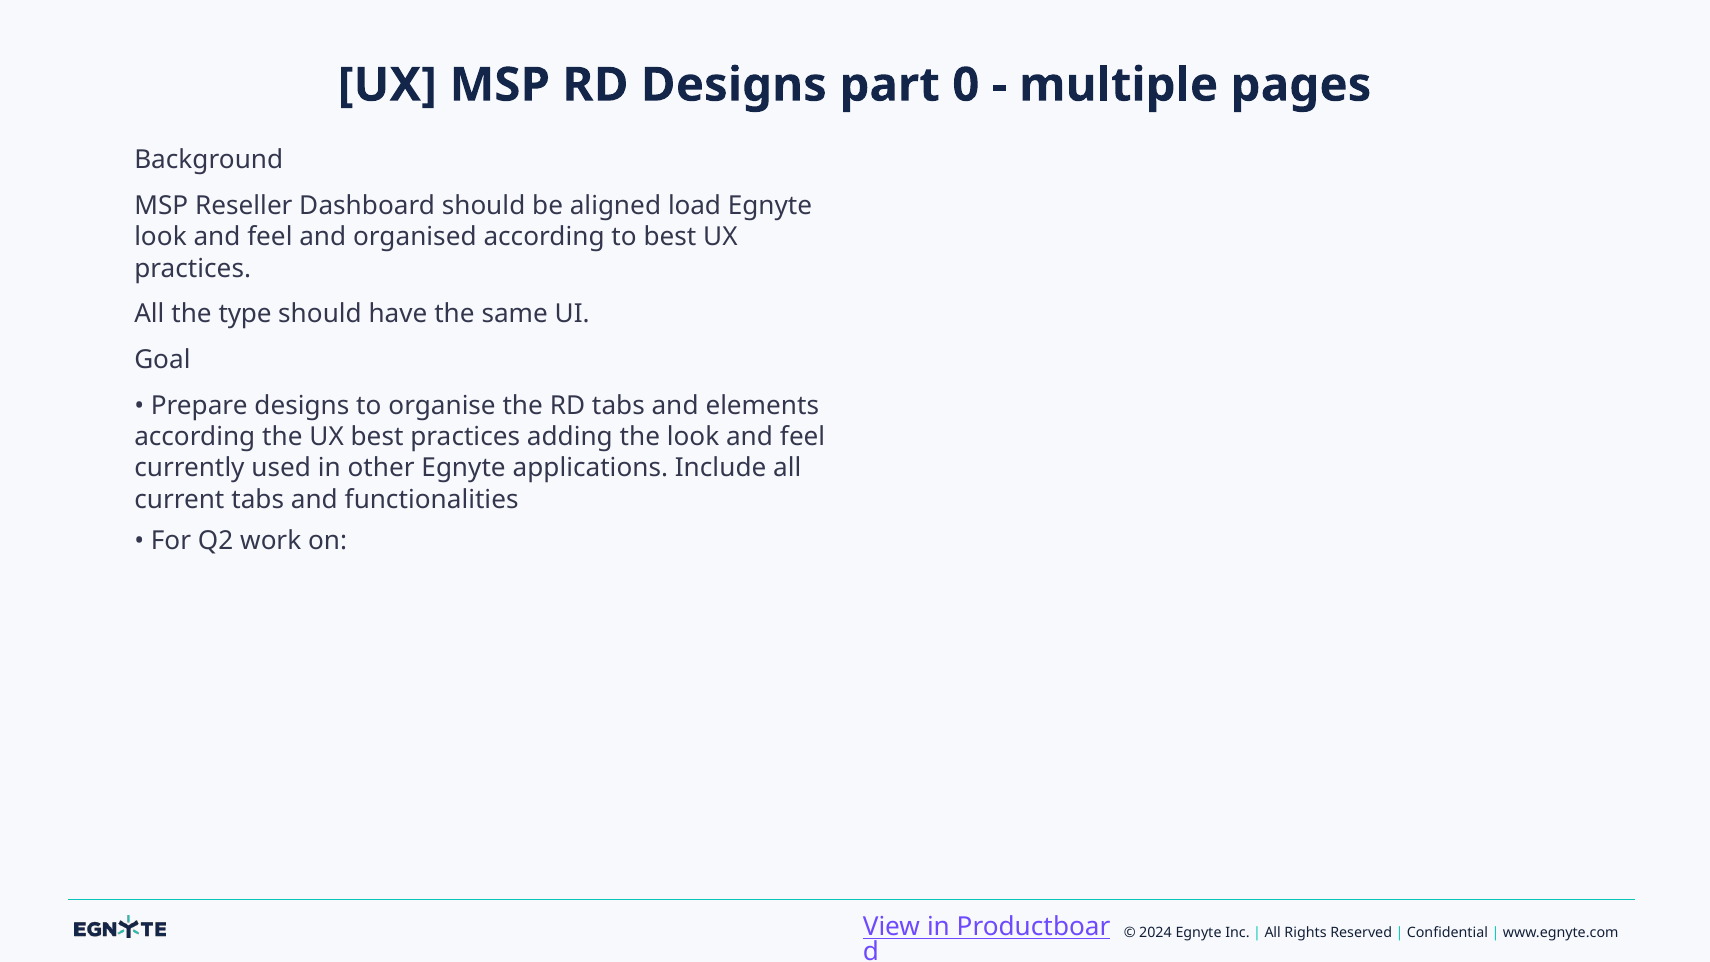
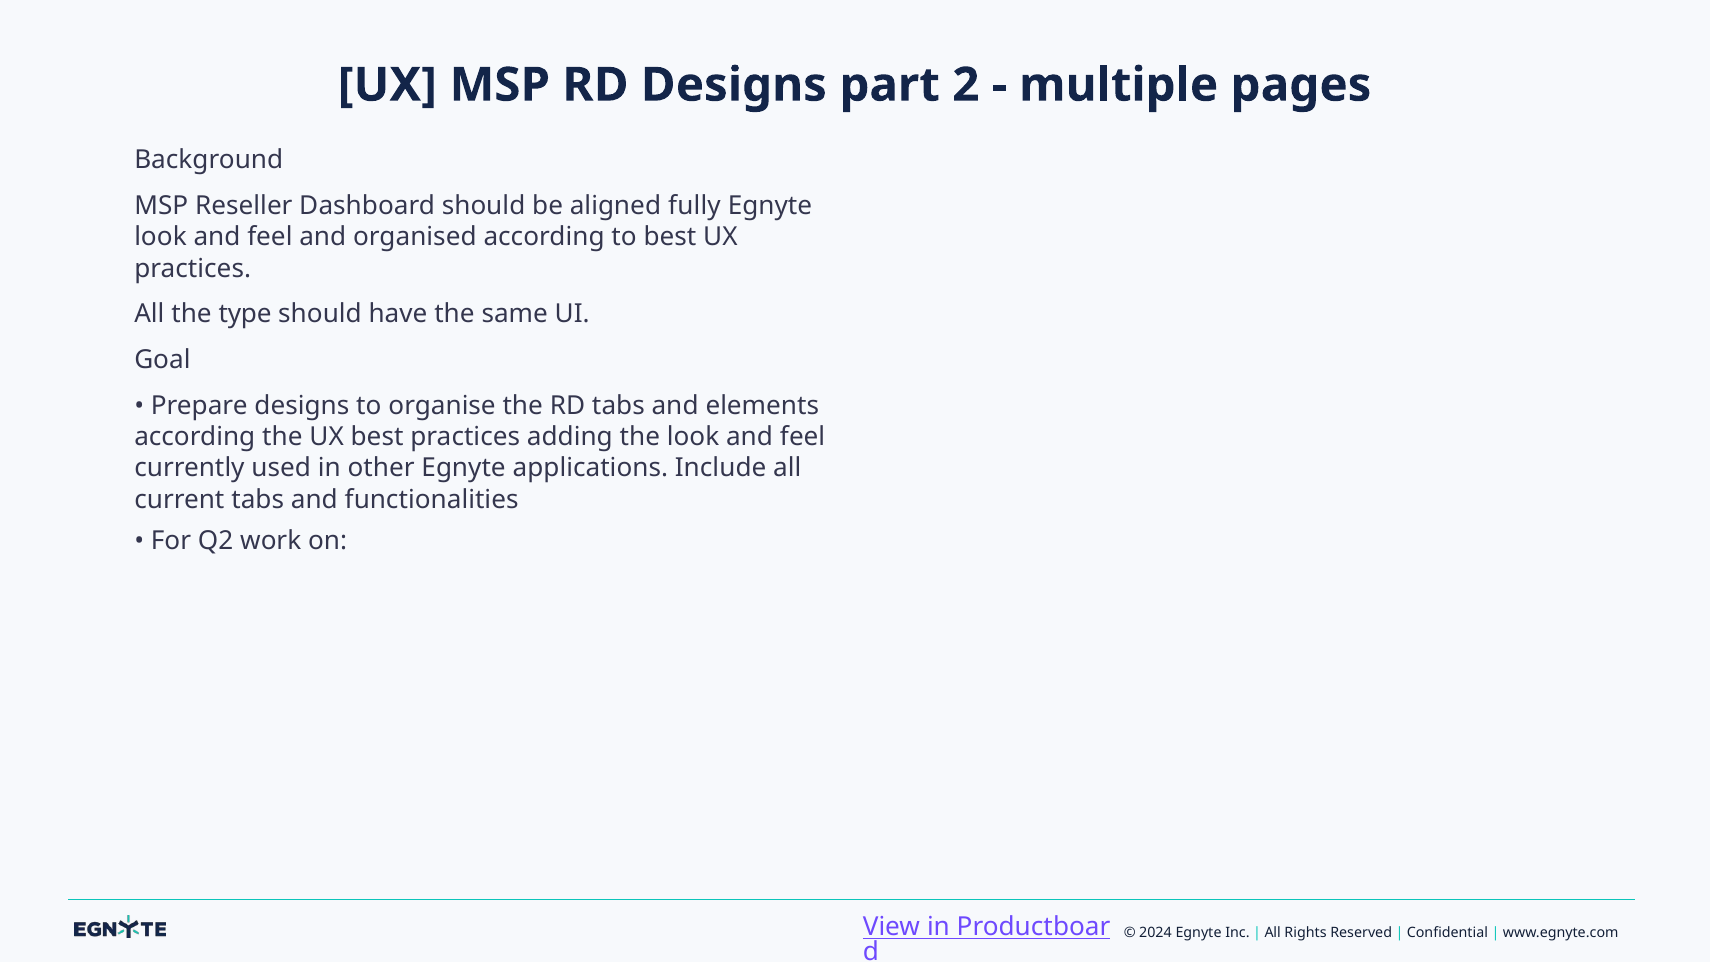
0: 0 -> 2 (966, 85)
load: load -> fully (694, 206)
